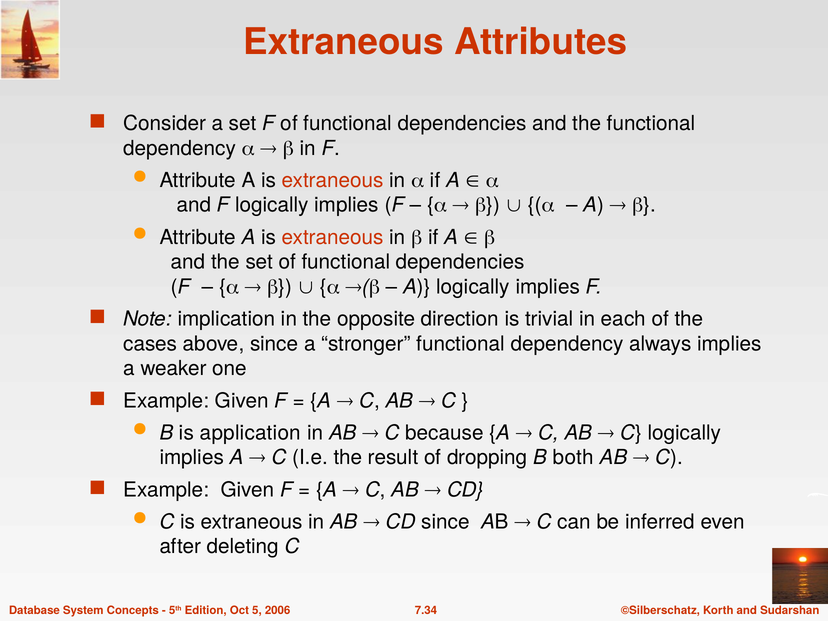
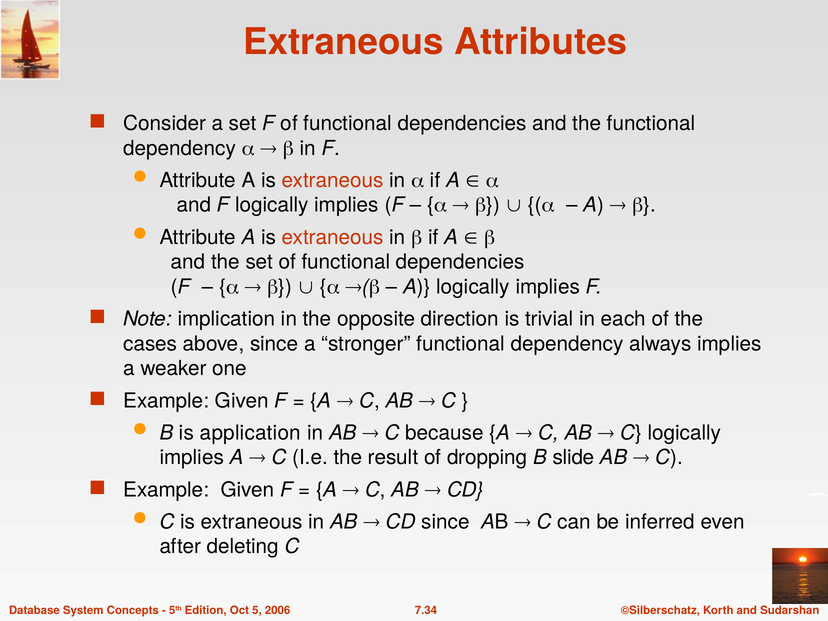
both: both -> slide (574, 458)
